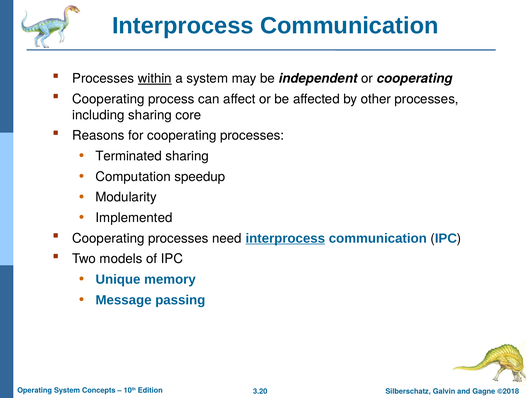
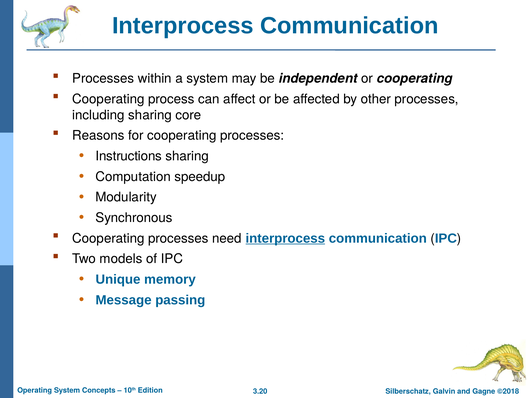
within underline: present -> none (155, 79)
Terminated: Terminated -> Instructions (129, 156)
Implemented: Implemented -> Synchronous (134, 218)
